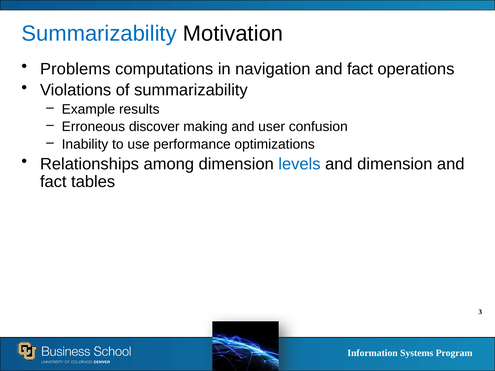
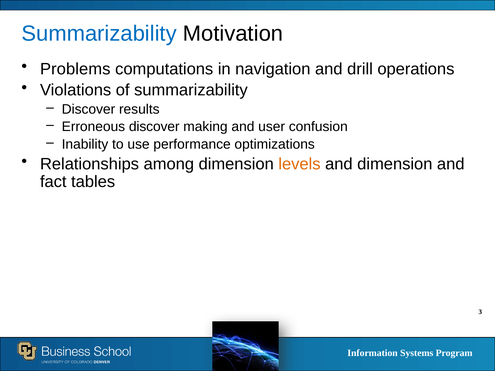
navigation and fact: fact -> drill (360, 69)
Example: Example -> Discover (88, 109)
levels colour: blue -> orange (299, 164)
